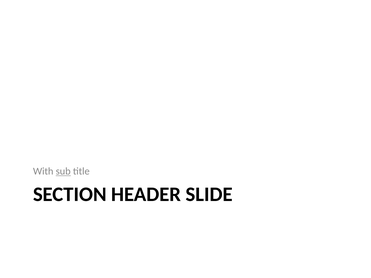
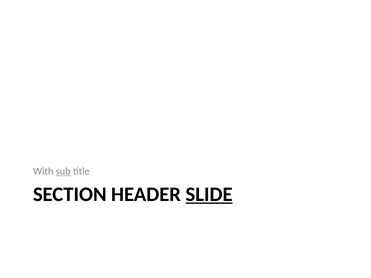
SLIDE underline: none -> present (209, 194)
